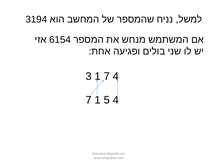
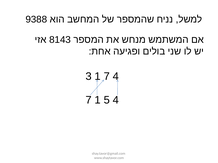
3194: 3194 -> 9388 (36, 19)
6154: 6154 -> 8143 (60, 40)
